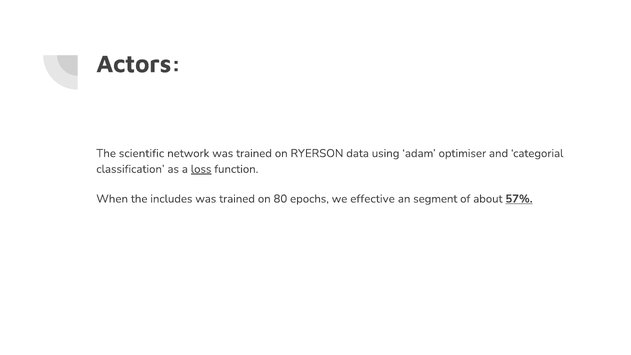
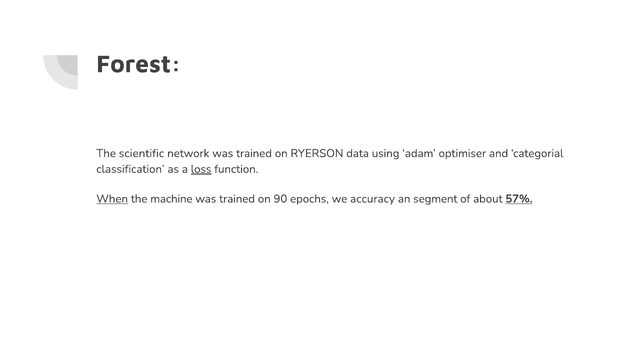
Actors: Actors -> Forest (139, 64)
When underline: none -> present (112, 199)
includes: includes -> machine (171, 199)
80: 80 -> 90 (280, 199)
effective: effective -> accuracy (373, 199)
